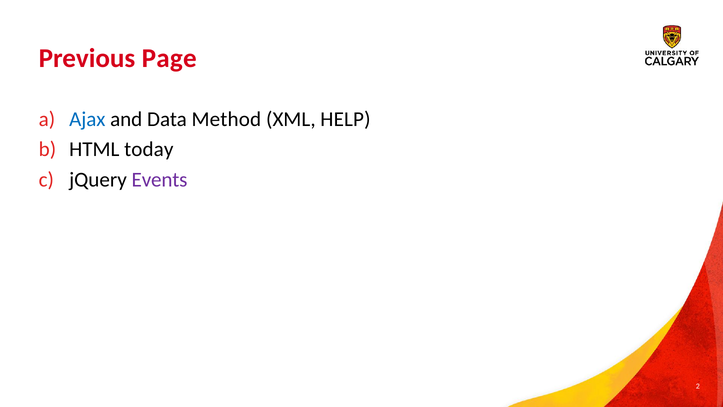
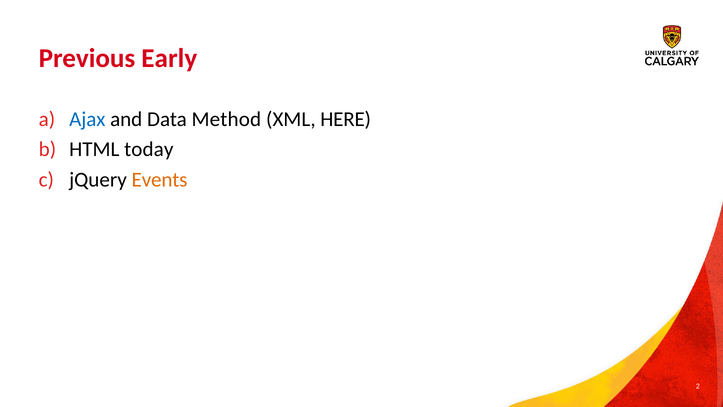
Page: Page -> Early (169, 58)
HELP: HELP -> HERE (346, 119)
Events colour: purple -> orange (160, 180)
